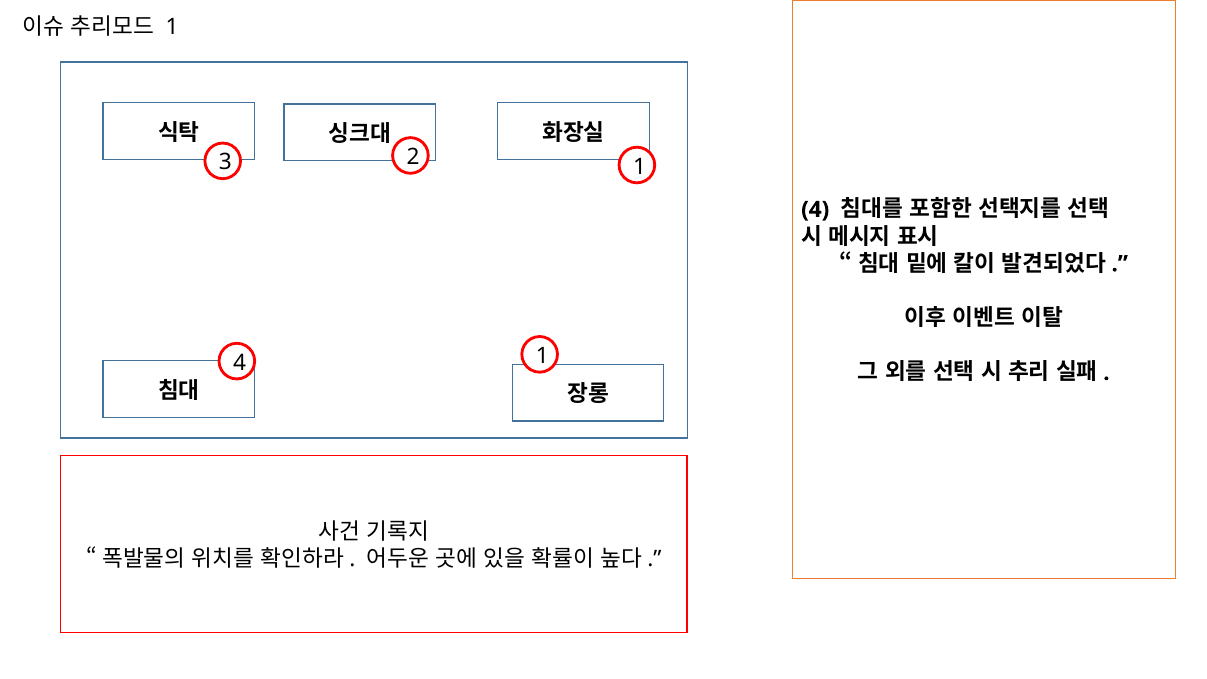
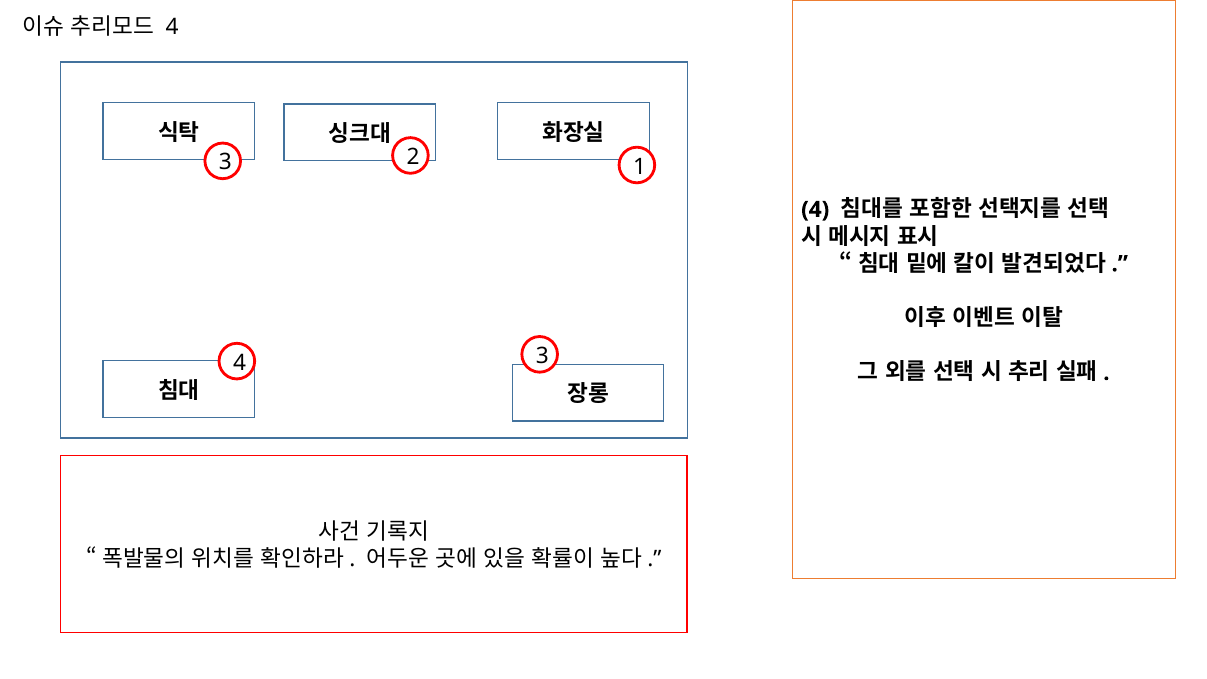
1: 1 -> 4 (172, 27)
4 1: 1 -> 3 (542, 356)
